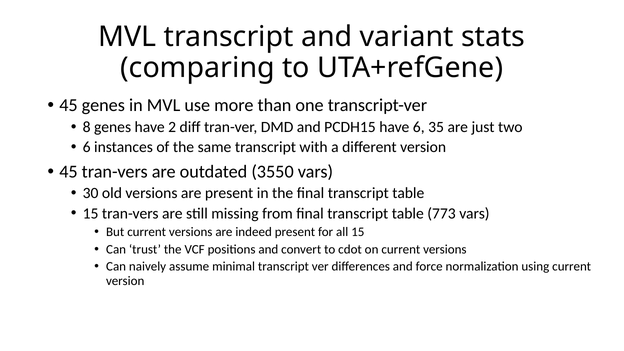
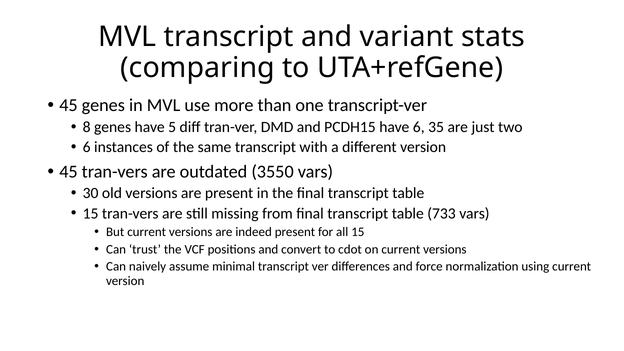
2: 2 -> 5 (172, 127)
773: 773 -> 733 (442, 213)
